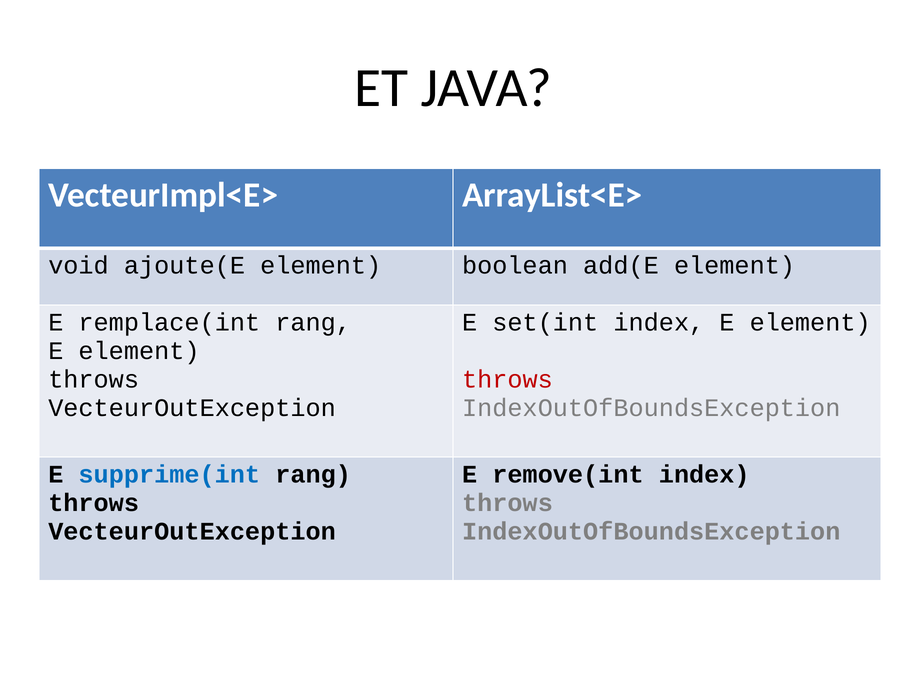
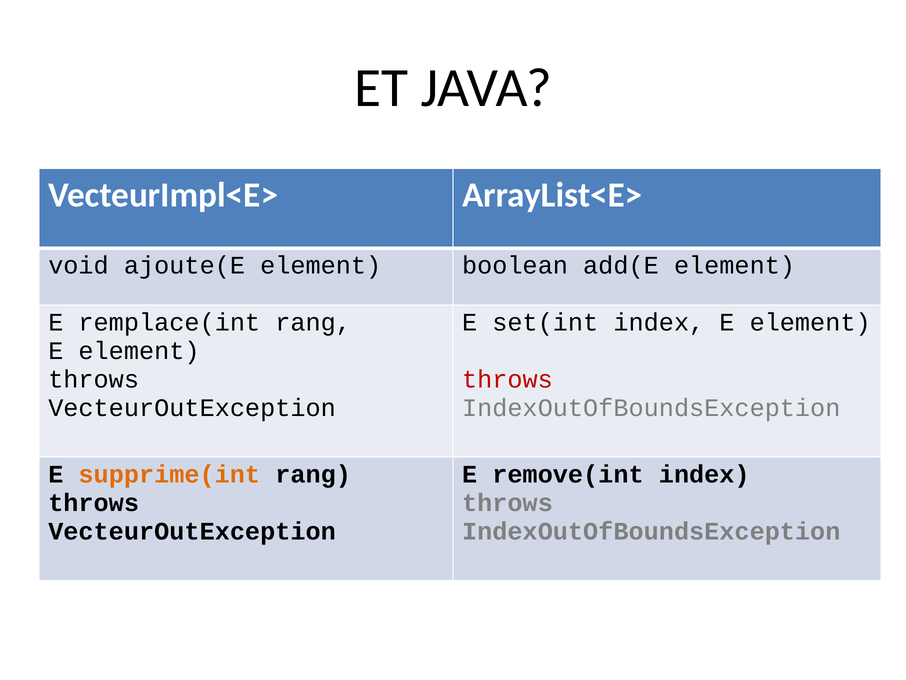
supprime(int colour: blue -> orange (169, 474)
